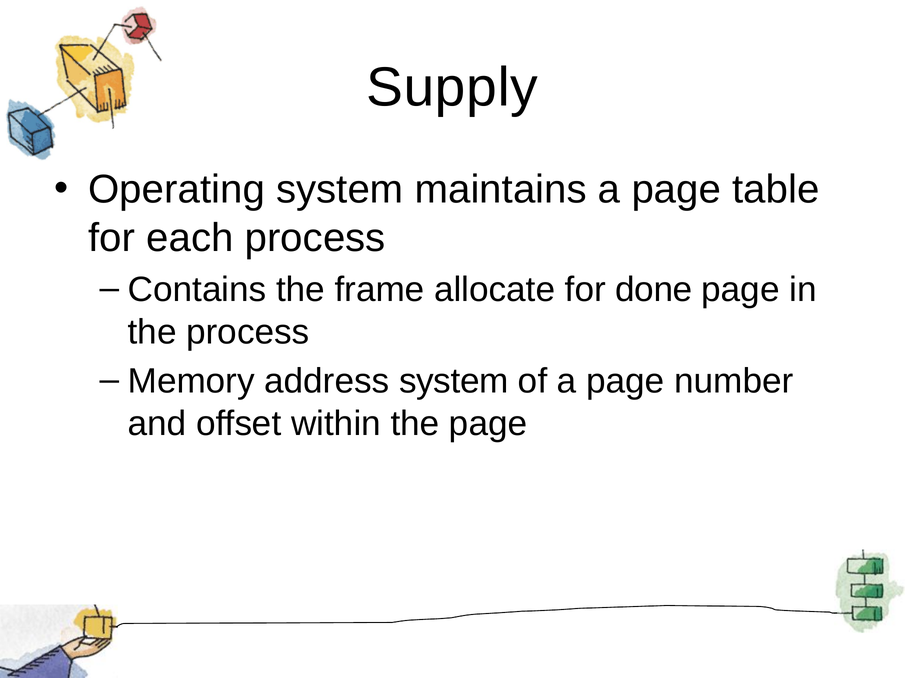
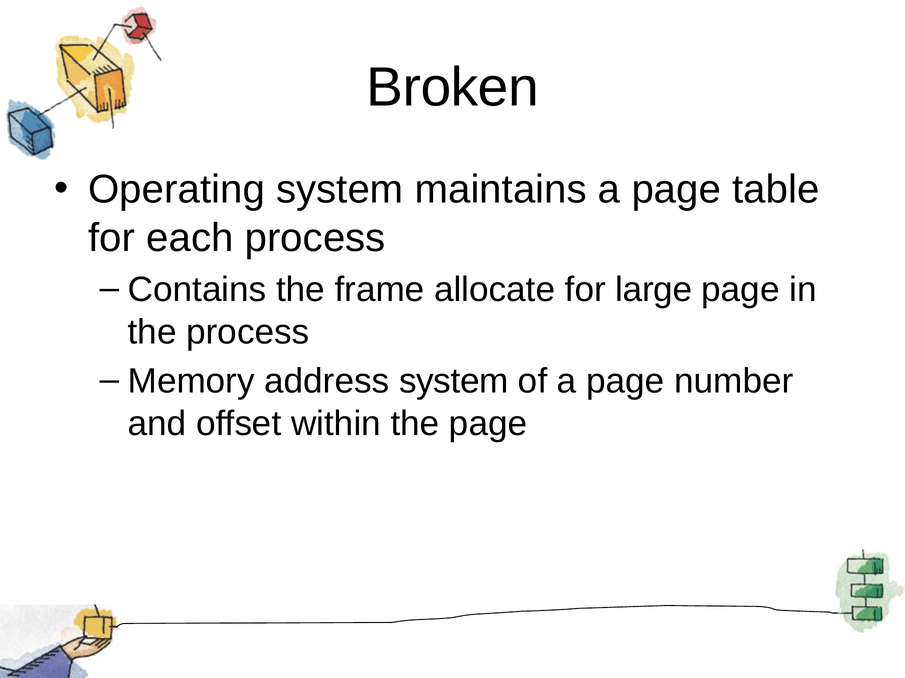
Supply: Supply -> Broken (453, 88)
done: done -> large (654, 290)
